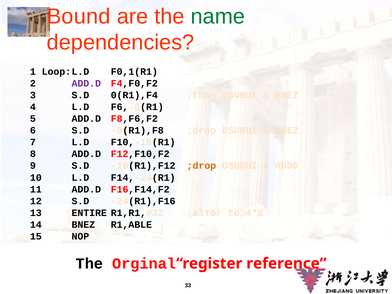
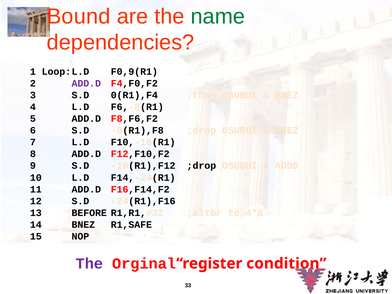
F0,1(R1: F0,1(R1 -> F0,9(R1 (134, 72)
;drop colour: orange -> black (201, 166)
ENTIRE: ENTIRE -> BEFORE (89, 213)
R1,ABLE: R1,ABLE -> R1,SAFE (131, 225)
The colour: black -> purple (89, 263)
reference: reference -> condition (286, 263)
